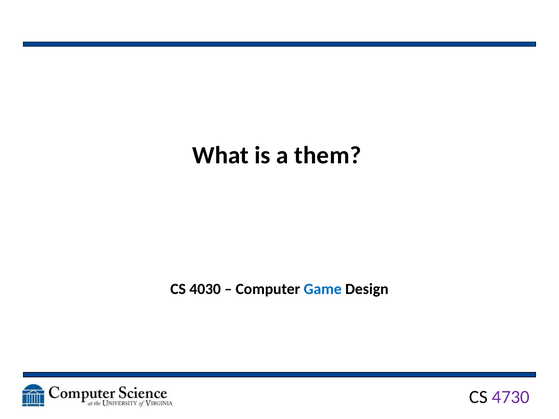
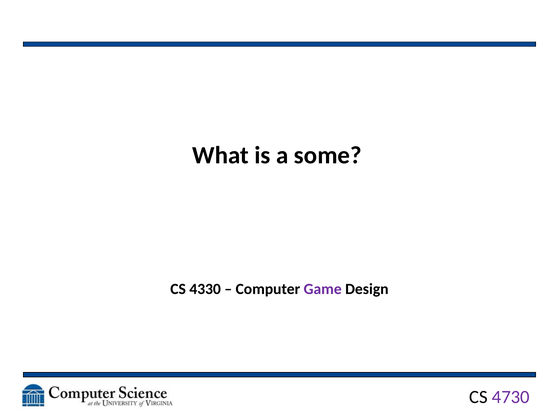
them: them -> some (328, 155)
4030: 4030 -> 4330 (205, 289)
Game colour: blue -> purple (323, 289)
